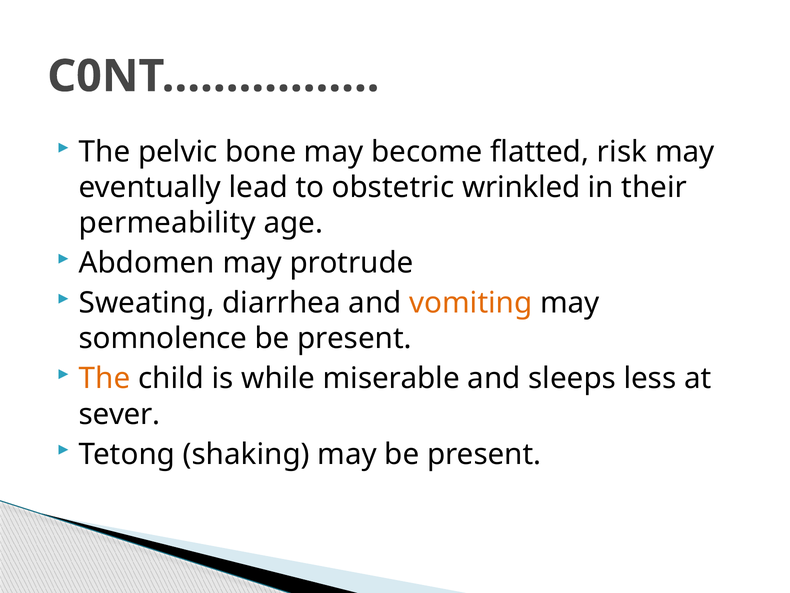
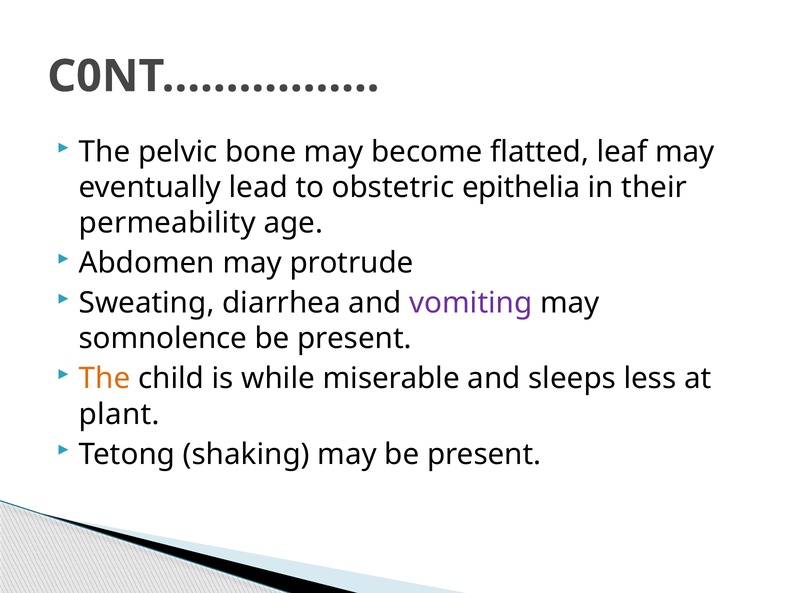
risk: risk -> leaf (622, 152)
wrinkled: wrinkled -> epithelia (521, 187)
vomiting colour: orange -> purple (471, 303)
sever: sever -> plant (119, 414)
